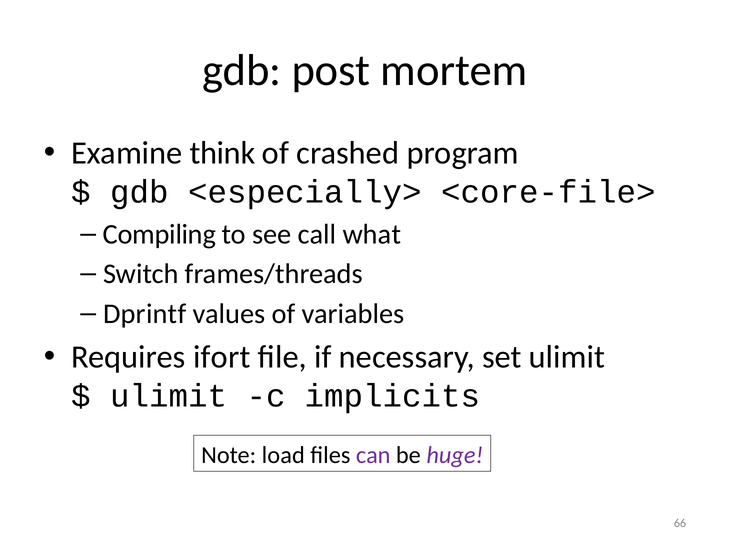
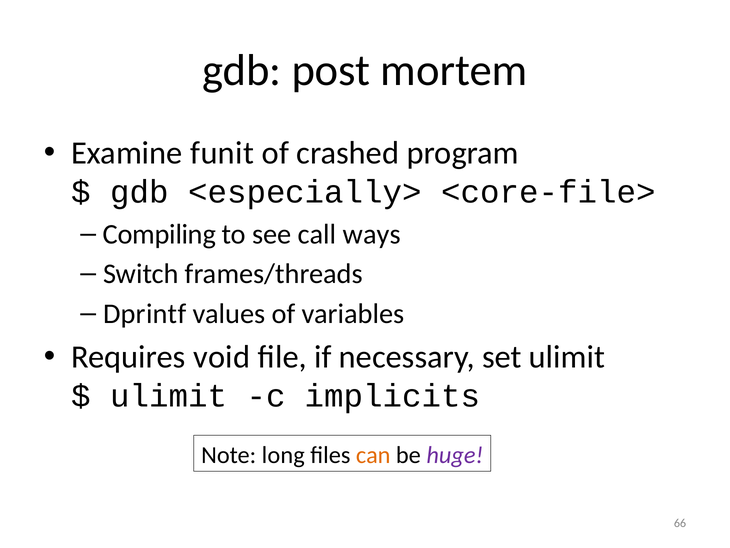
think: think -> funit (222, 153)
what: what -> ways (372, 234)
ifort: ifort -> void (222, 357)
load: load -> long (283, 455)
can colour: purple -> orange (373, 455)
